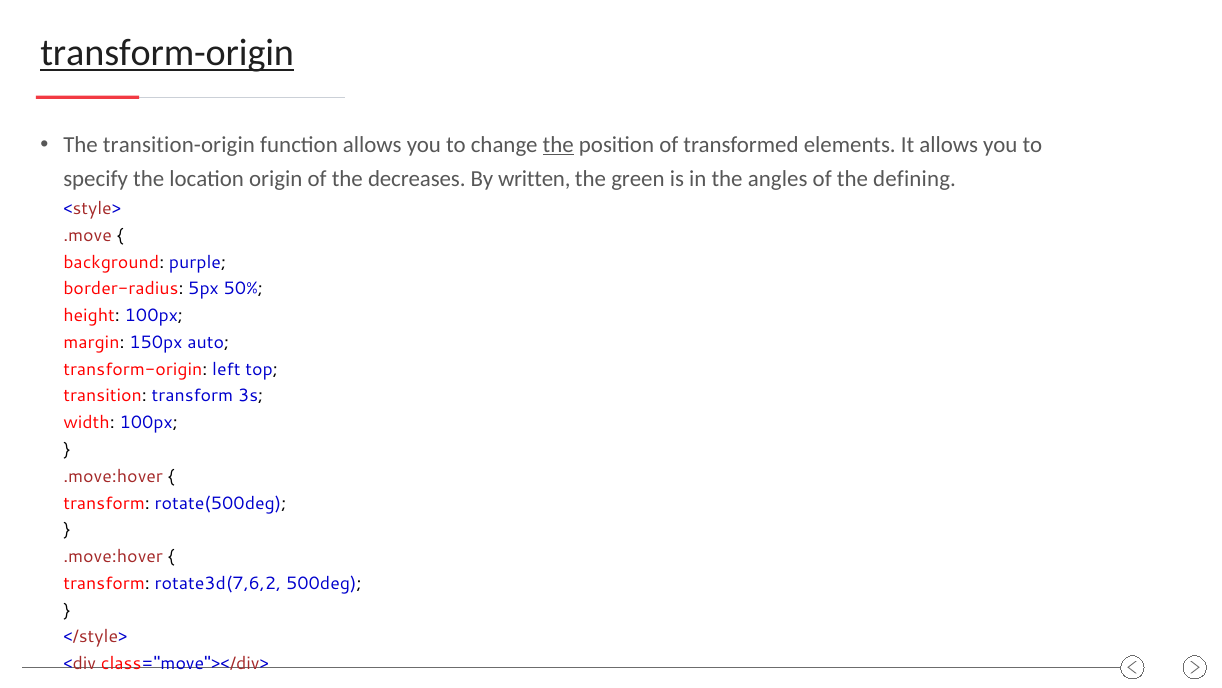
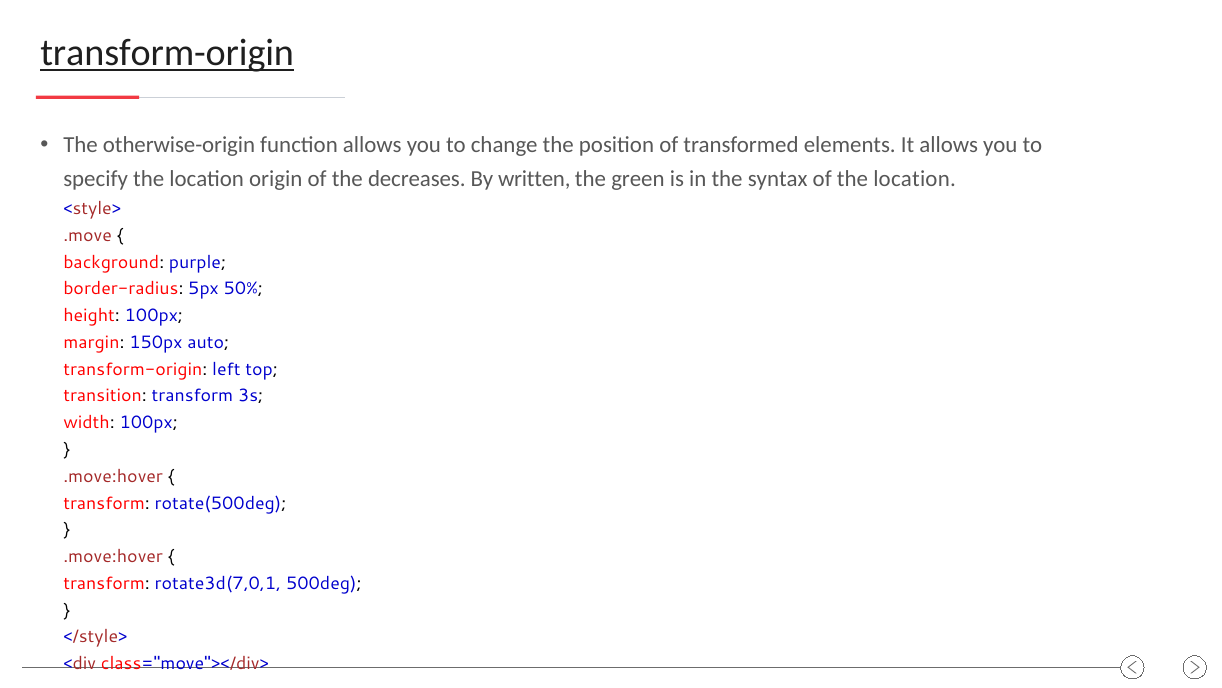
transition-origin: transition-origin -> otherwise-origin (179, 145)
the underline: present -> none (558, 145)
angles: angles -> syntax (778, 179)
of the defining: defining -> location (915, 179)
rotate3d(7,6,2: rotate3d(7,6,2 -> rotate3d(7,0,1 (218, 583)
